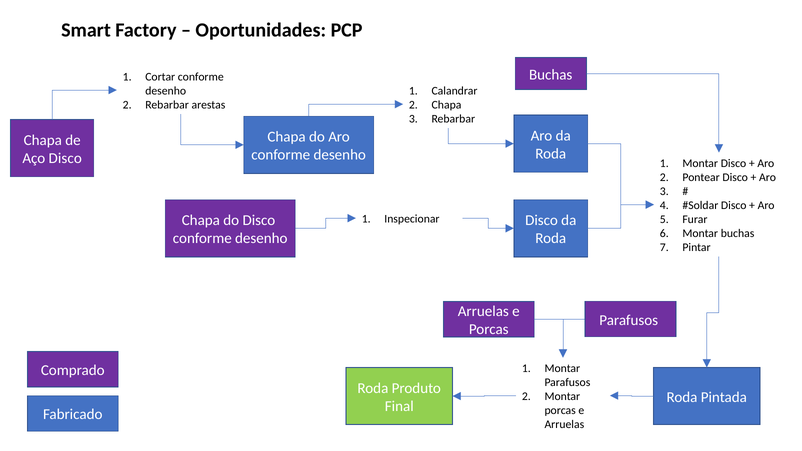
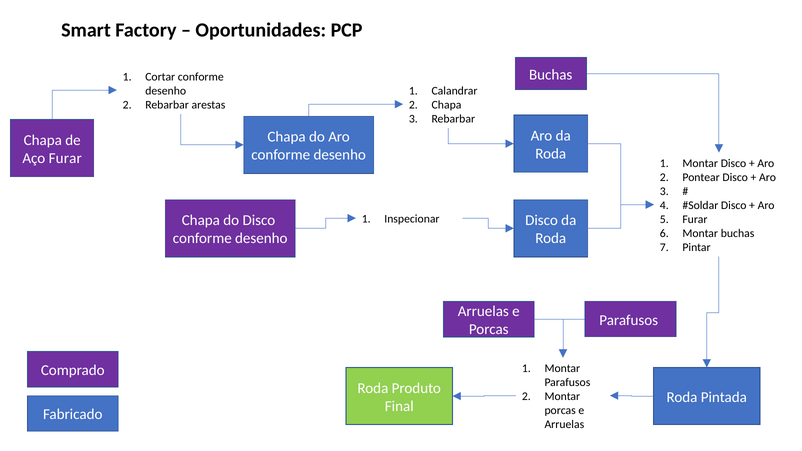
Aço Disco: Disco -> Furar (65, 158)
